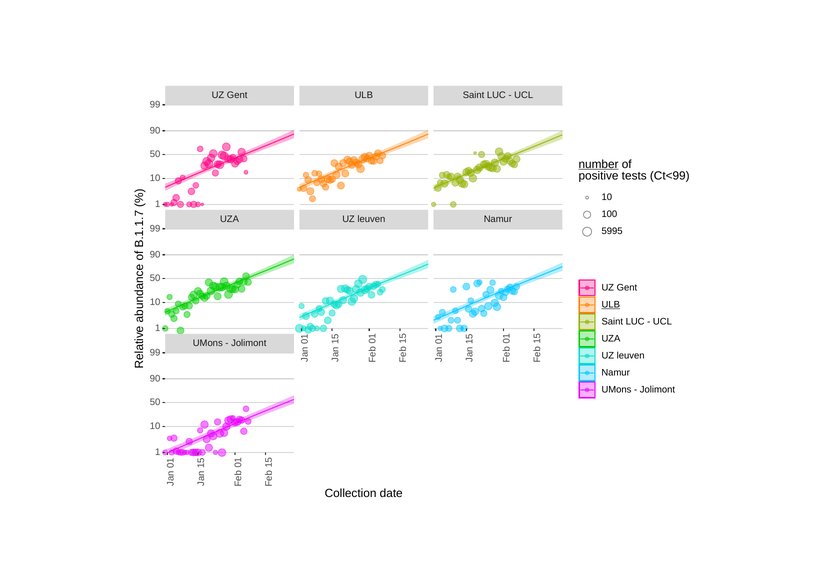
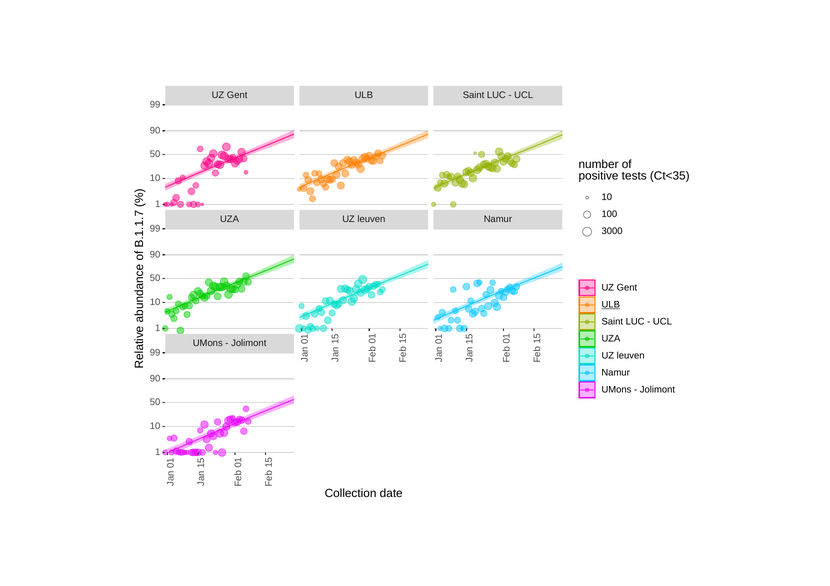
number underline: present -> none (599, 164)
Ct<99: Ct<99 -> Ct<35 (670, 176)
5995: 5995 -> 3000 (612, 232)
